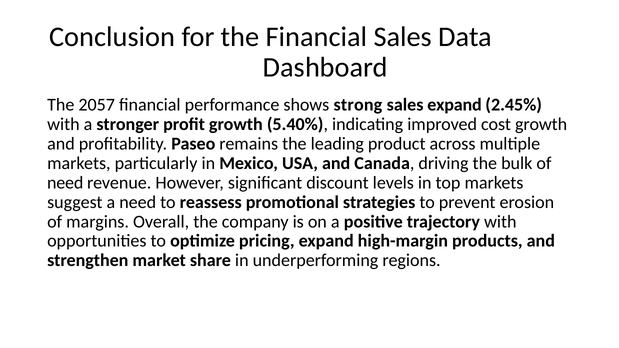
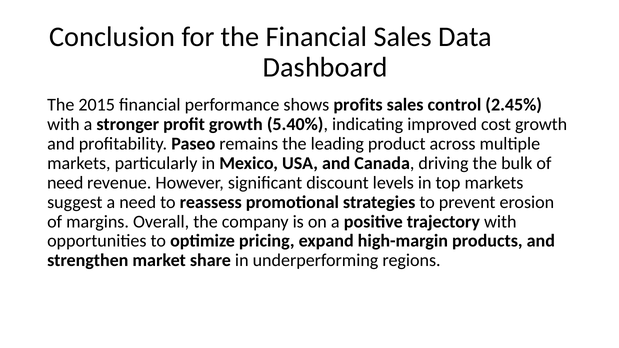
2057: 2057 -> 2015 (97, 105)
strong: strong -> profits (358, 105)
sales expand: expand -> control (454, 105)
